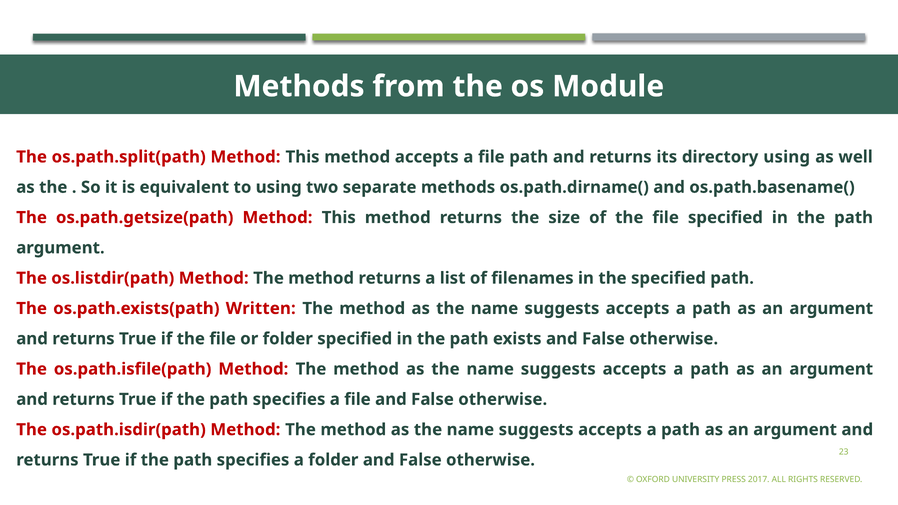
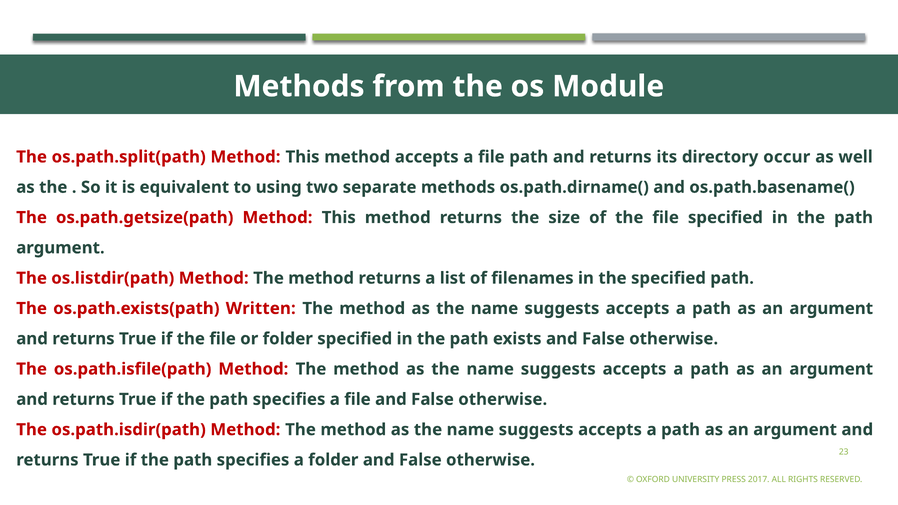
directory using: using -> occur (787, 157)
